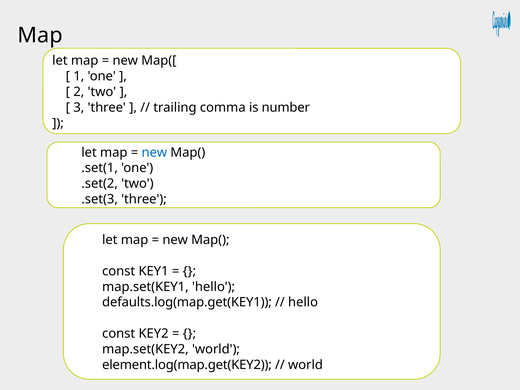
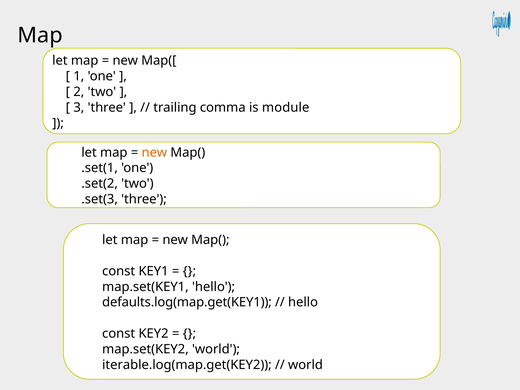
number: number -> module (286, 107)
new colour: blue -> orange (154, 152)
element.log(map.get(KEY2: element.log(map.get(KEY2 -> iterable.log(map.get(KEY2 (187, 365)
